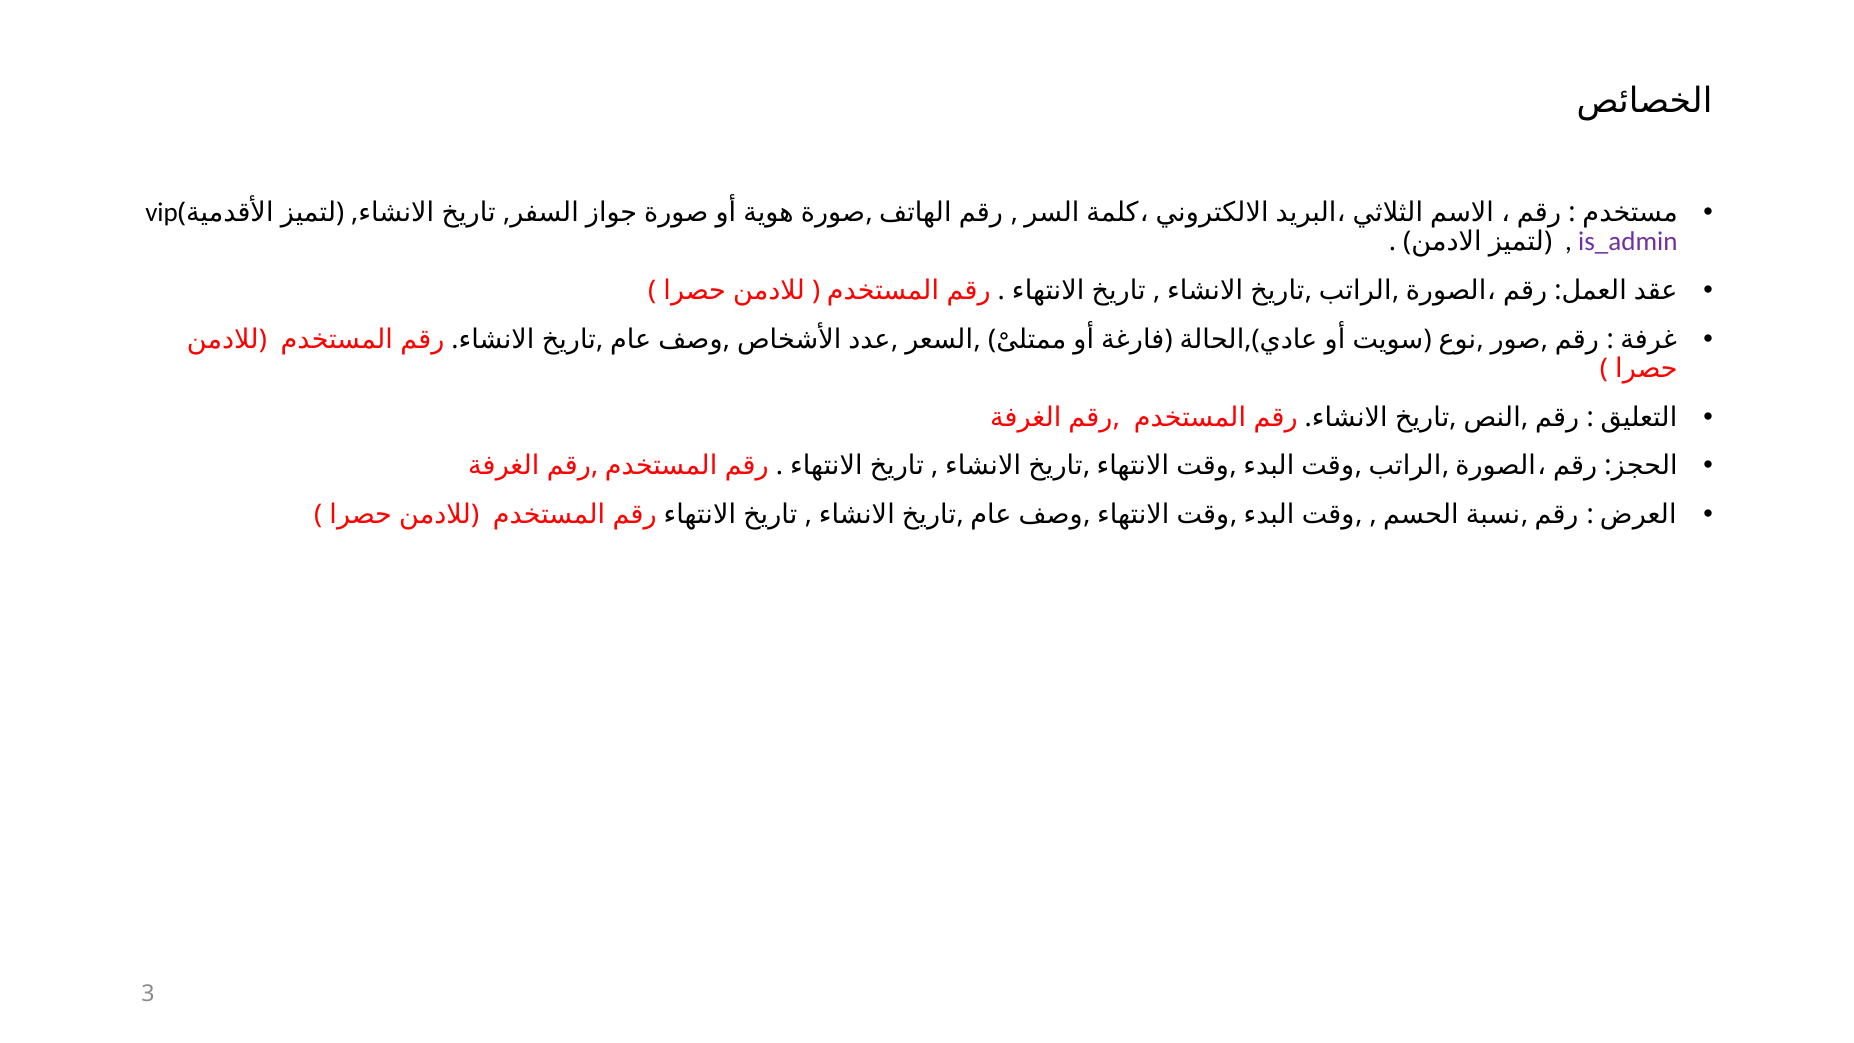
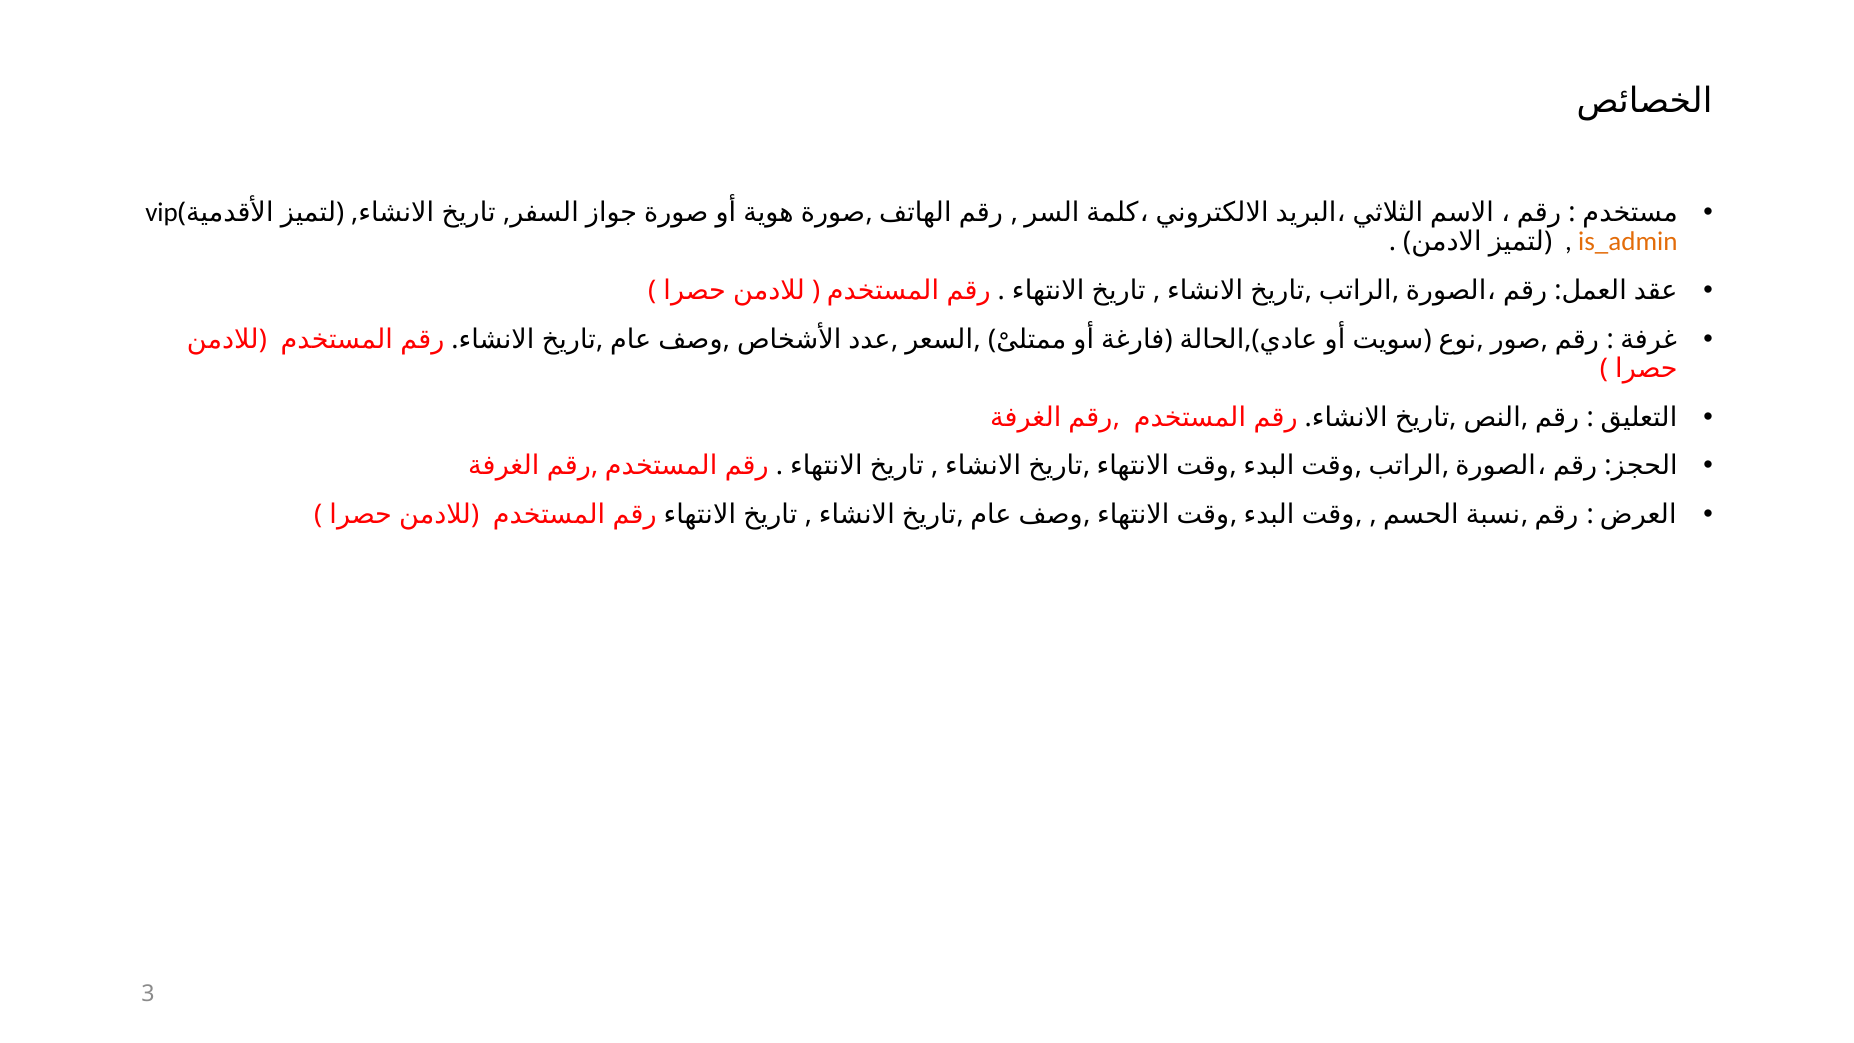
is_admin colour: purple -> orange (1628, 242)
